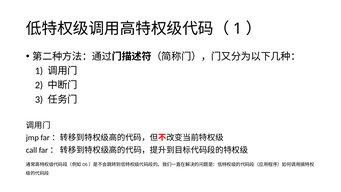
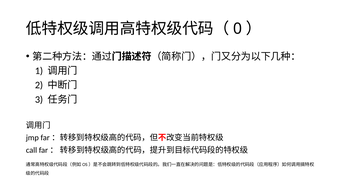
1: 1 -> 0 (238, 29)
